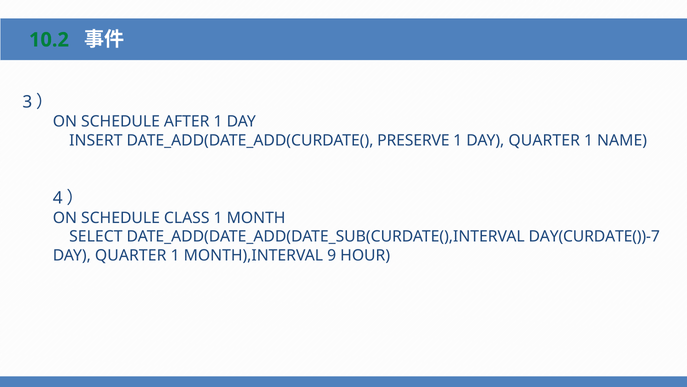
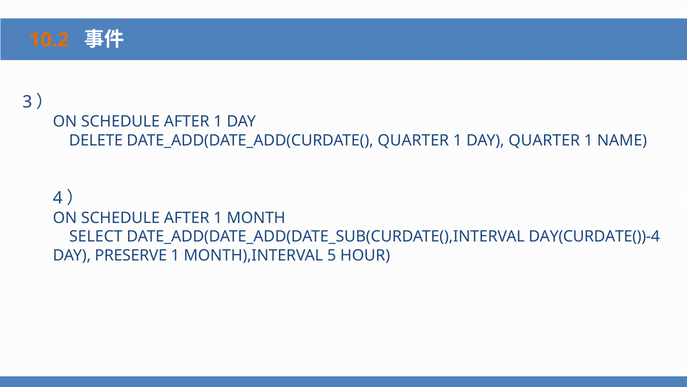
10.2 colour: green -> orange (49, 40)
INSERT: INSERT -> DELETE (96, 140)
DATE_ADD(DATE_ADD(CURDATE( PRESERVE: PRESERVE -> QUARTER (413, 140)
CLASS: CLASS -> AFTER (187, 218)
DAY(CURDATE())-7: DAY(CURDATE())-7 -> DAY(CURDATE())-4 (594, 237)
QUARTER: QUARTER -> PRESERVE (131, 255)
9: 9 -> 5 (332, 255)
